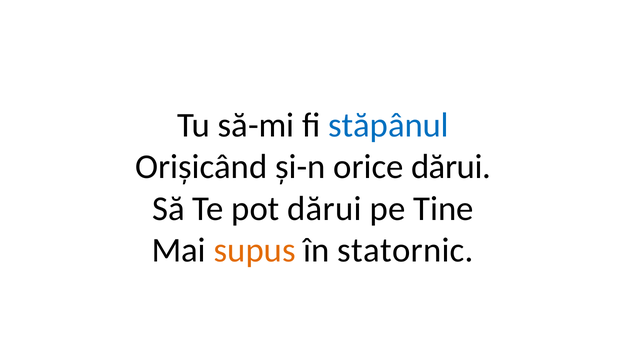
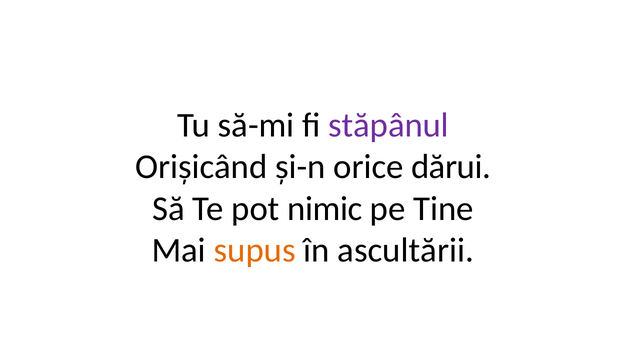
stăpânul colour: blue -> purple (389, 125)
pot dărui: dărui -> nimic (325, 209)
statornic: statornic -> ascultării (406, 250)
